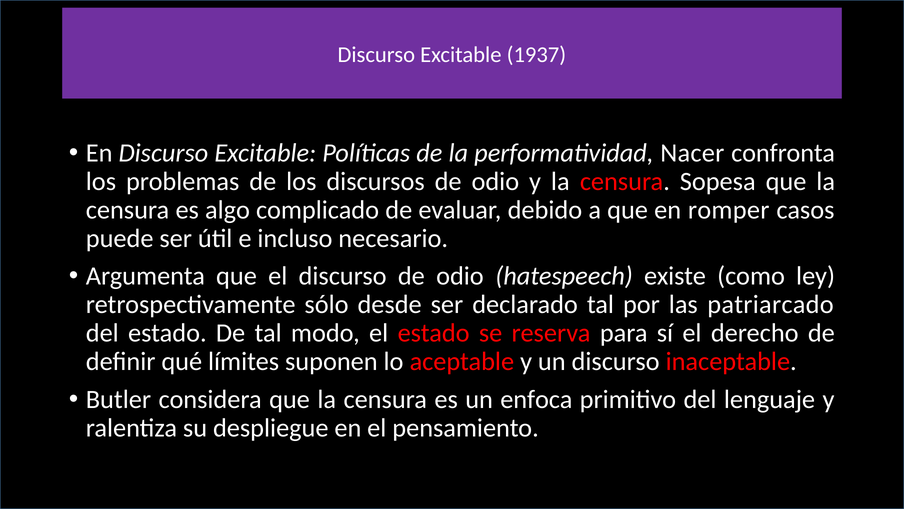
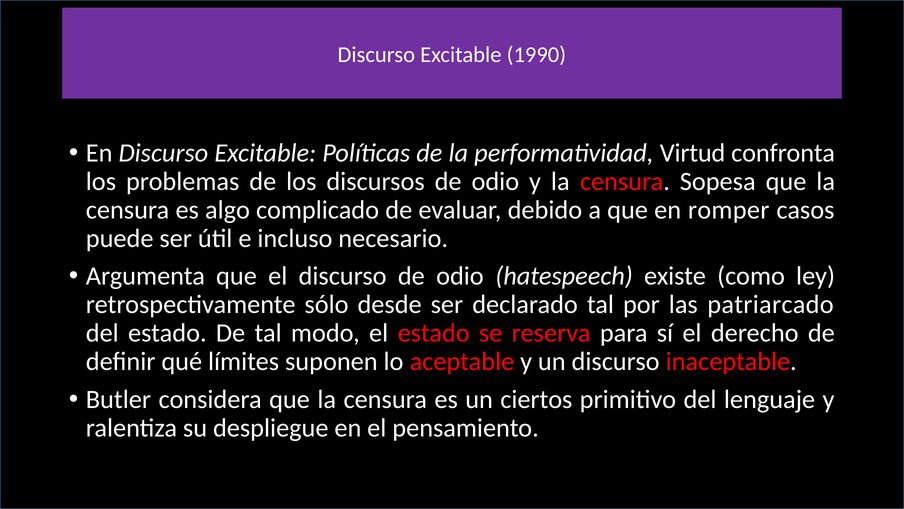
1937: 1937 -> 1990 (536, 55)
Nacer: Nacer -> Virtud (693, 153)
enfoca: enfoca -> ciertos (536, 399)
